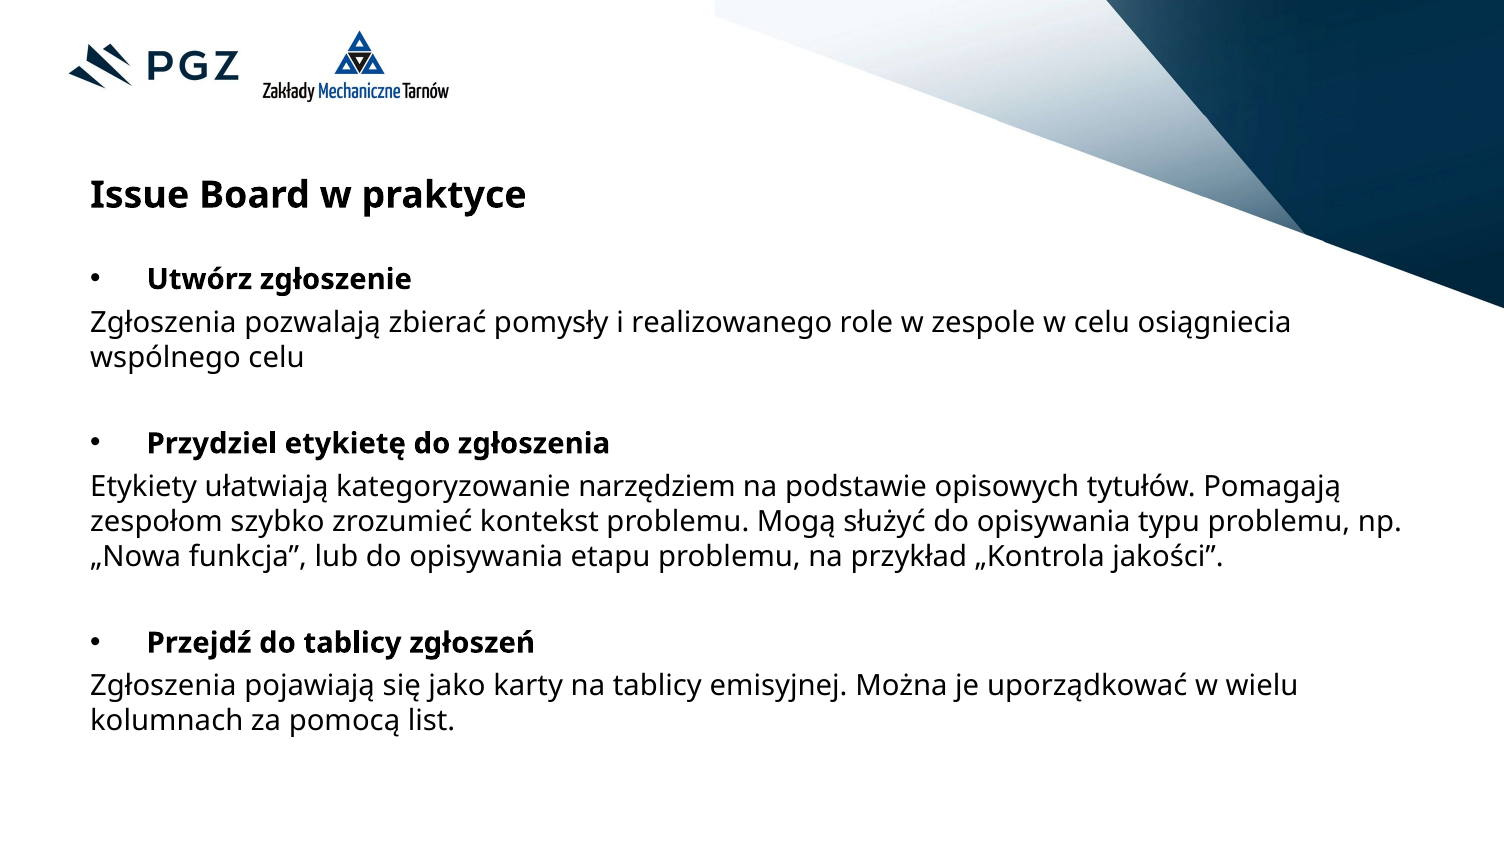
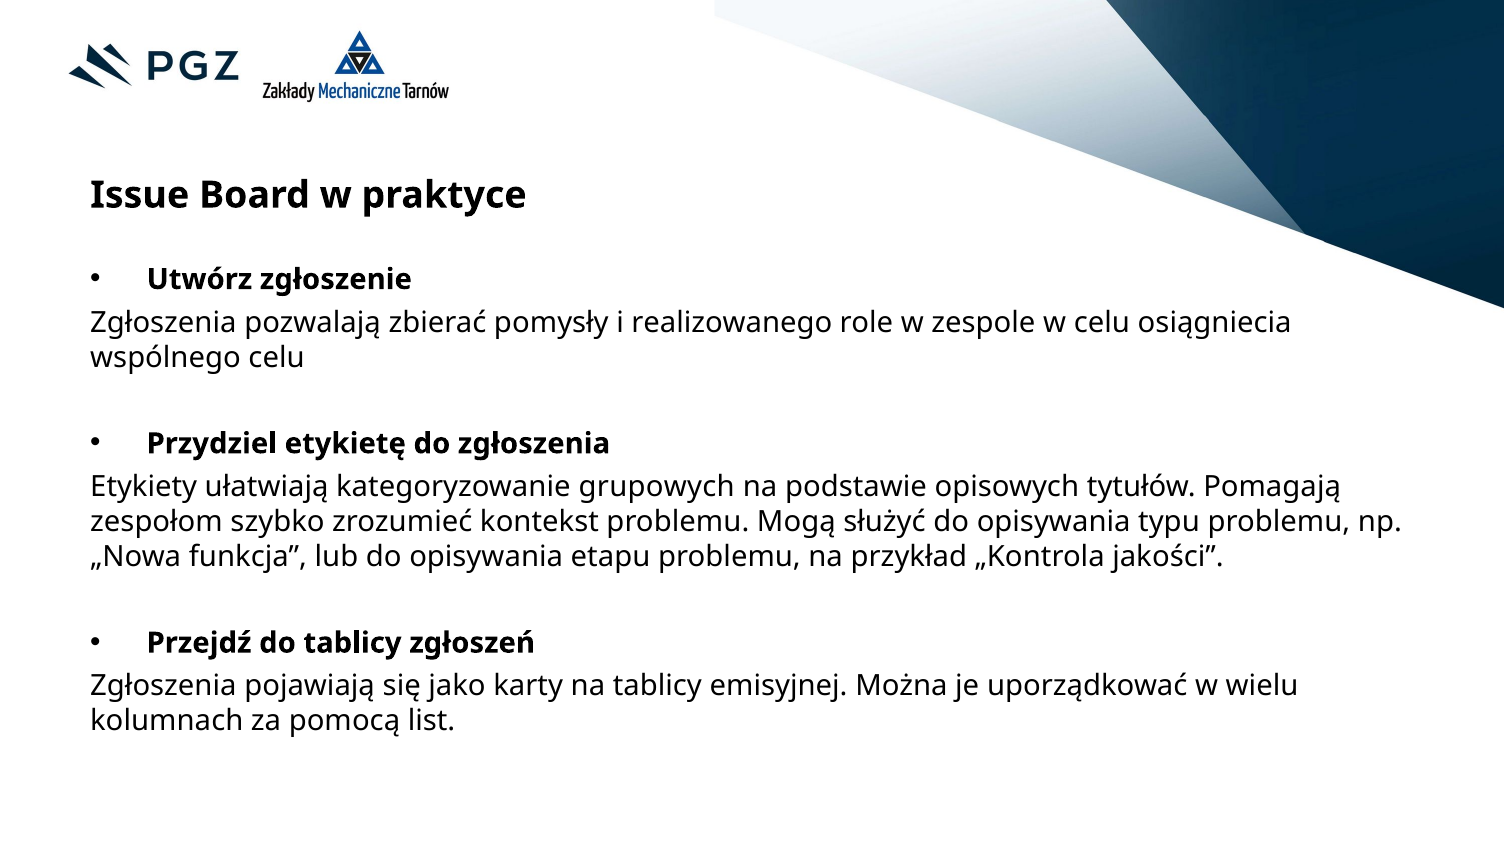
narzędziem: narzędziem -> grupowych (657, 487)
